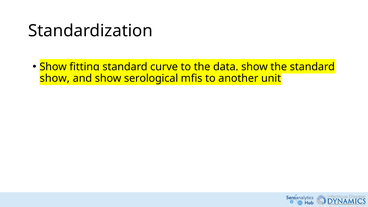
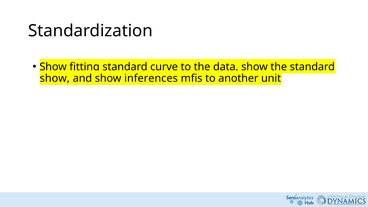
serological: serological -> inferences (151, 78)
